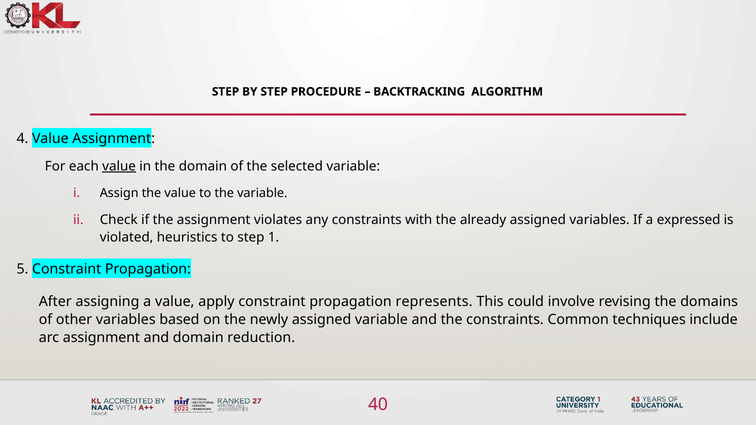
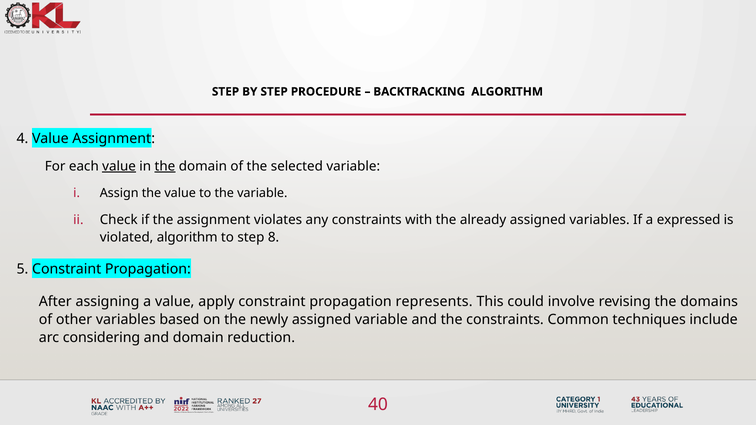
the underline: none -> present (165, 166)
violated heuristics: heuristics -> algorithm (187, 237)
1: 1 -> 8 (274, 237)
arc assignment: assignment -> considering (101, 338)
